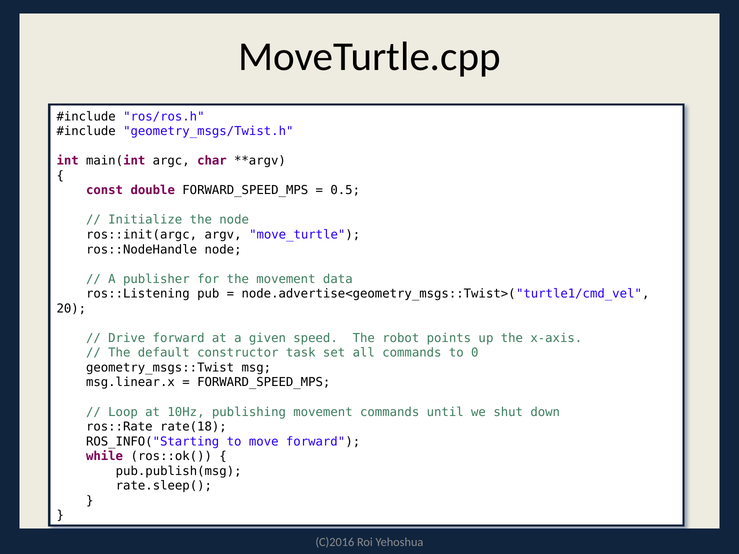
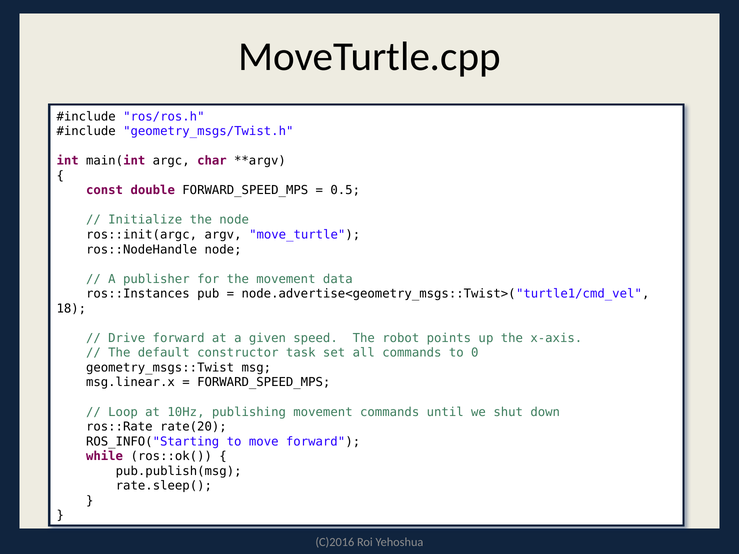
ros::Listening: ros::Listening -> ros::Instances (138, 294)
20: 20 -> 18 (71, 309)
rate(18: rate(18 -> rate(20 (193, 427)
